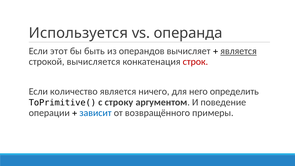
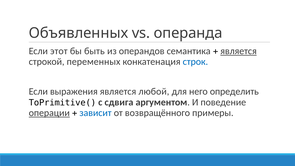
Используется: Используется -> Объявленных (78, 33)
вычисляет: вычисляет -> семантика (189, 51)
вычисляется: вычисляется -> переменных (93, 62)
строк colour: red -> blue (195, 62)
количество: количество -> выражения (74, 91)
ничего: ничего -> любой (154, 91)
строку: строку -> сдвига (119, 102)
операции underline: none -> present (49, 113)
